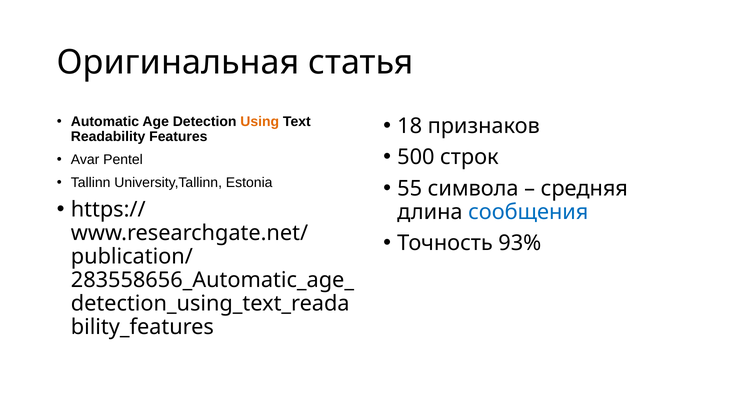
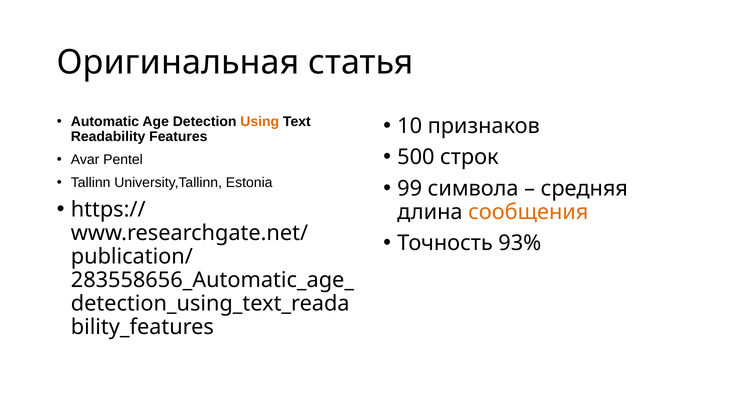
18: 18 -> 10 (410, 126)
55: 55 -> 99 (410, 189)
сообщения colour: blue -> orange (528, 212)
